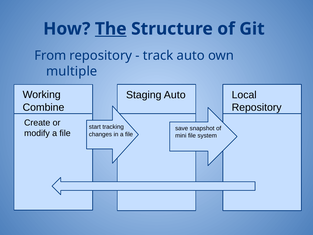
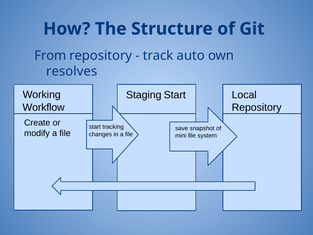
The underline: present -> none (111, 29)
multiple: multiple -> resolves (72, 71)
Staging Auto: Auto -> Start (175, 95)
Combine: Combine -> Workflow (44, 107)
